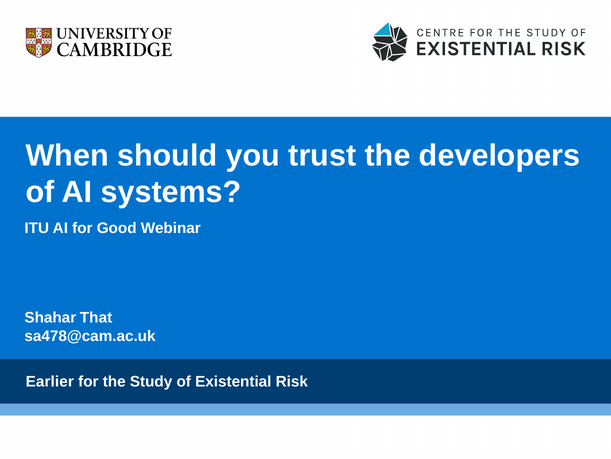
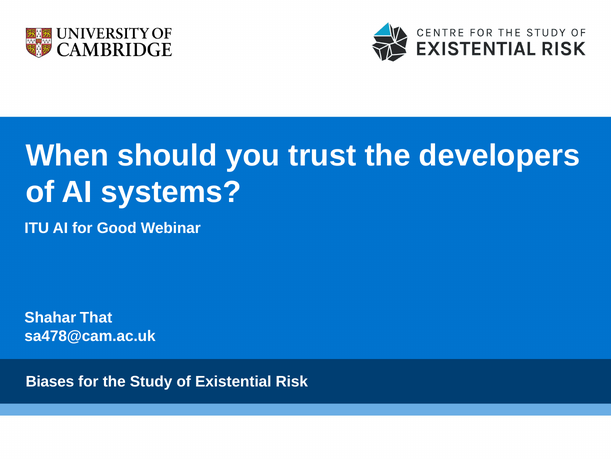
Earlier: Earlier -> Biases (50, 381)
